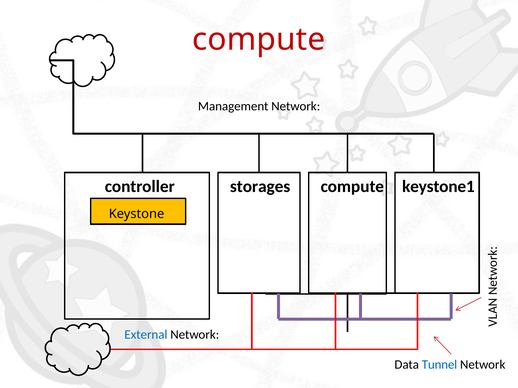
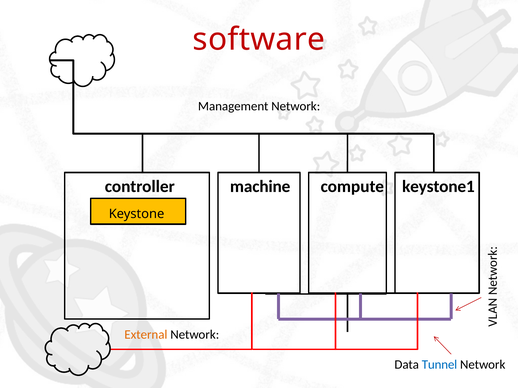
compute: compute -> software (259, 39)
storages: storages -> machine (260, 187)
External colour: blue -> orange (146, 335)
